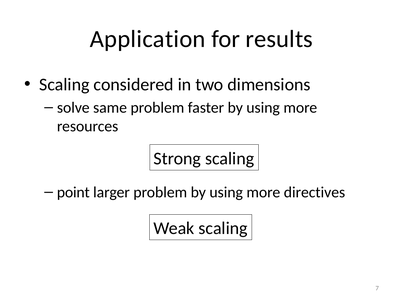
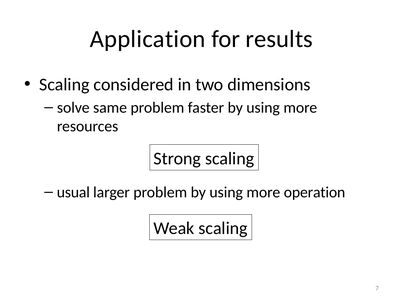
point: point -> usual (73, 192)
directives: directives -> operation (315, 192)
